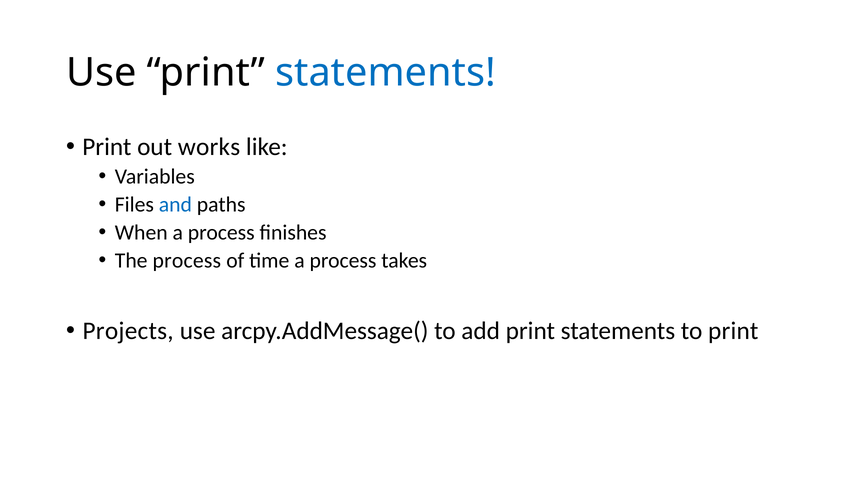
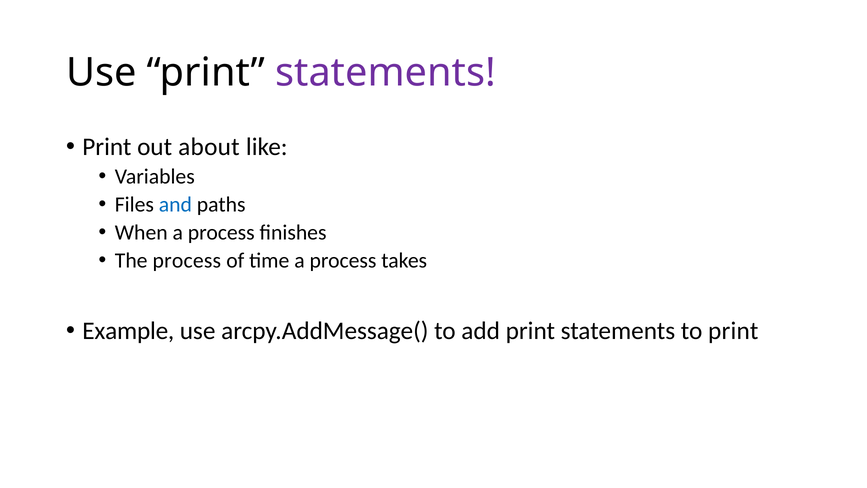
statements colour: blue -> purple (386, 73)
works: works -> about (209, 147)
Projects: Projects -> Example (128, 331)
